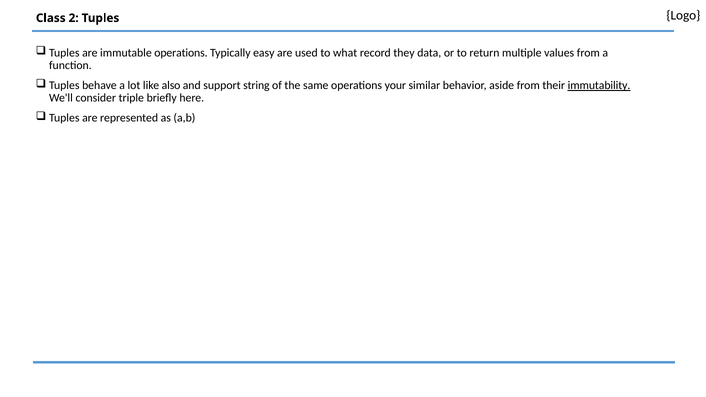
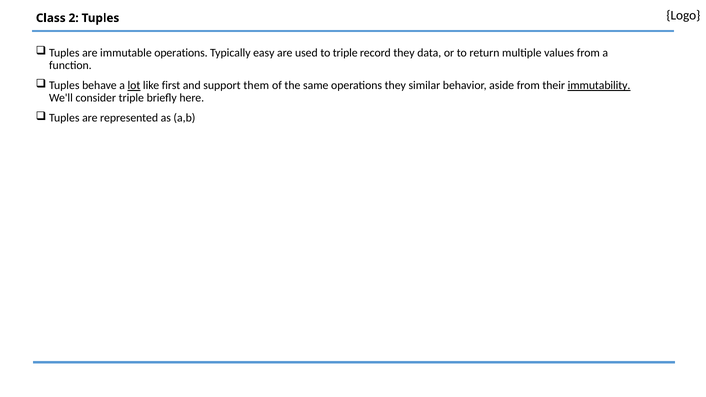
to what: what -> triple (345, 53)
lot underline: none -> present (134, 85)
also: also -> first (171, 85)
string: string -> them (256, 85)
operations your: your -> they (395, 85)
